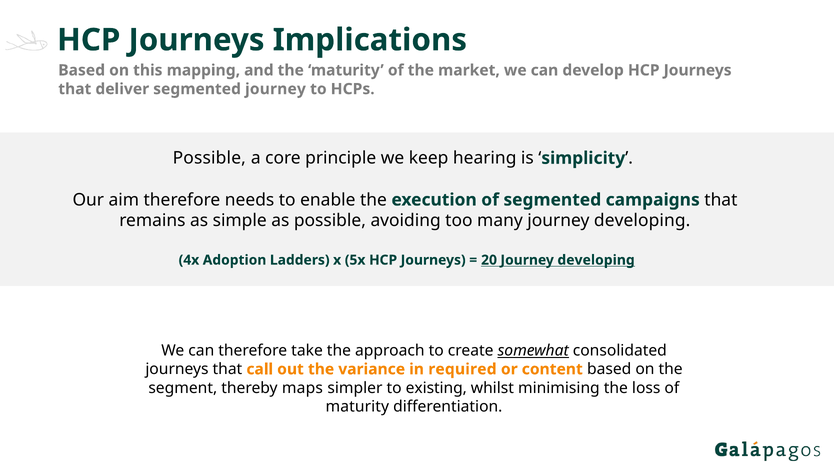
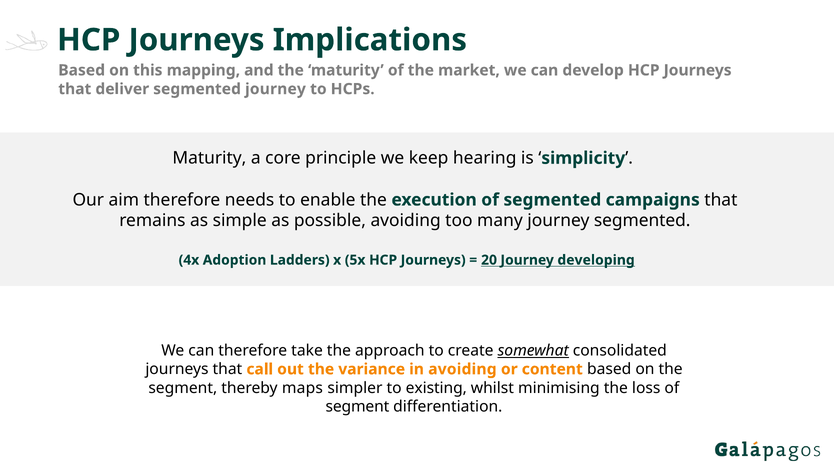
Possible: Possible -> Maturity (209, 158)
many journey developing: developing -> segmented (642, 221)
in required: required -> avoiding (462, 369)
maturity: maturity -> segment (357, 407)
